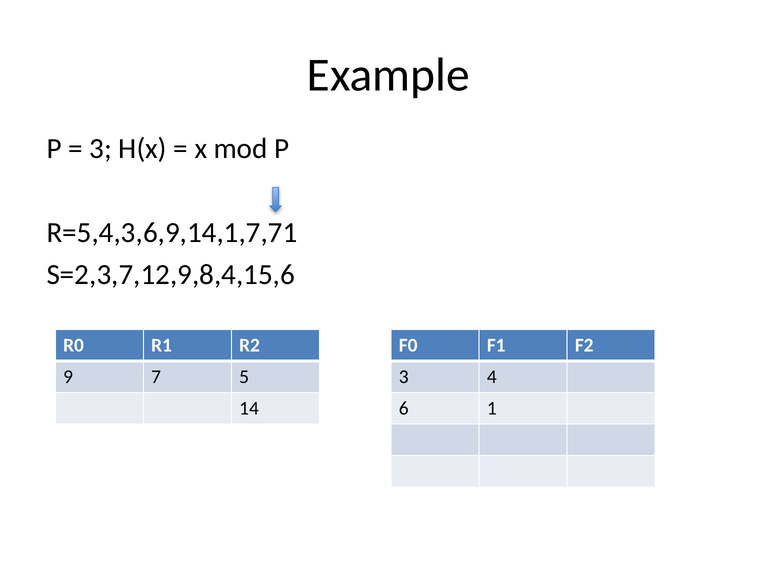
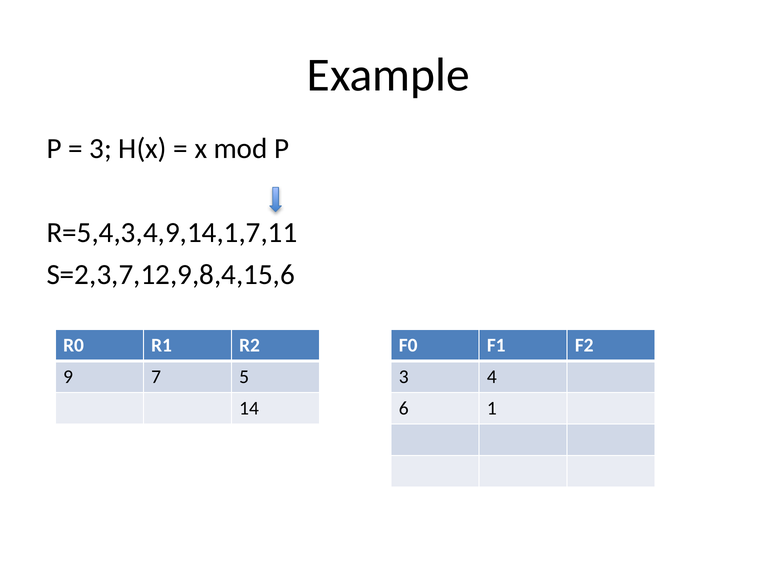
R=5,4,3,6,9,14,1,7,71: R=5,4,3,6,9,14,1,7,71 -> R=5,4,3,4,9,14,1,7,11 (172, 232)
